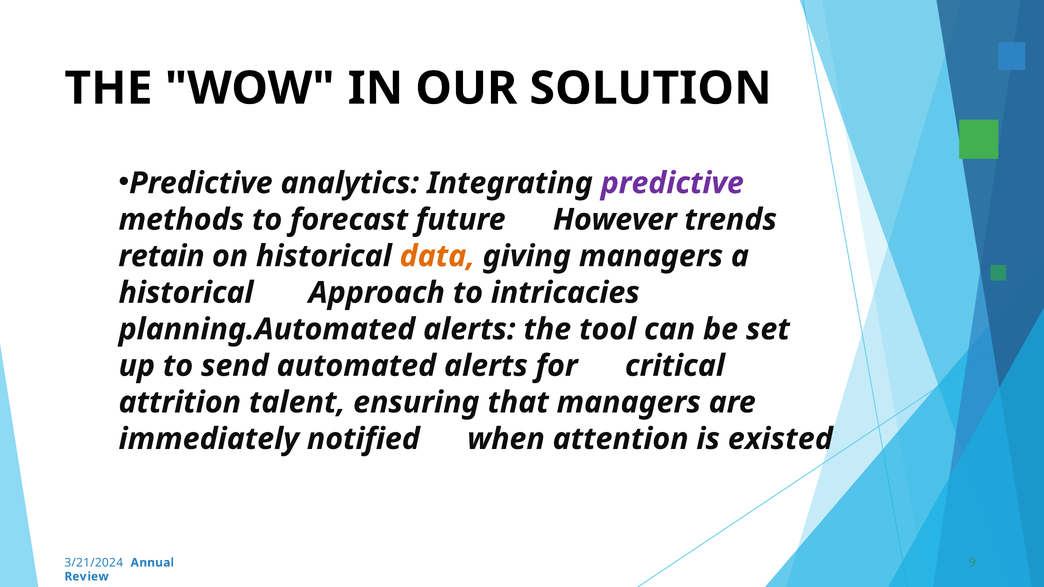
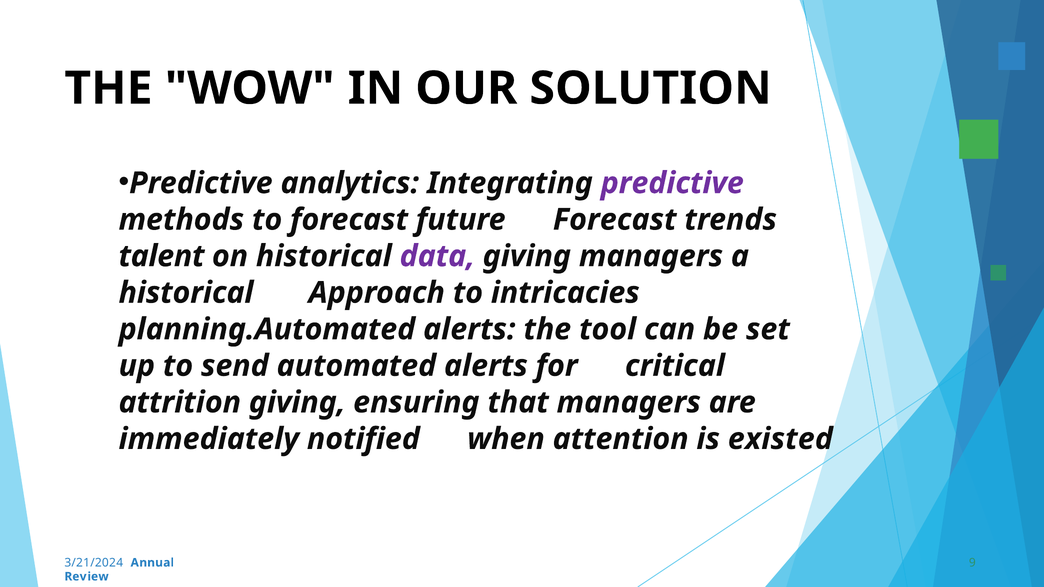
future However: However -> Forecast (615, 220)
retain: retain -> talent (162, 256)
data colour: orange -> purple (437, 256)
attrition talent: talent -> giving (297, 403)
